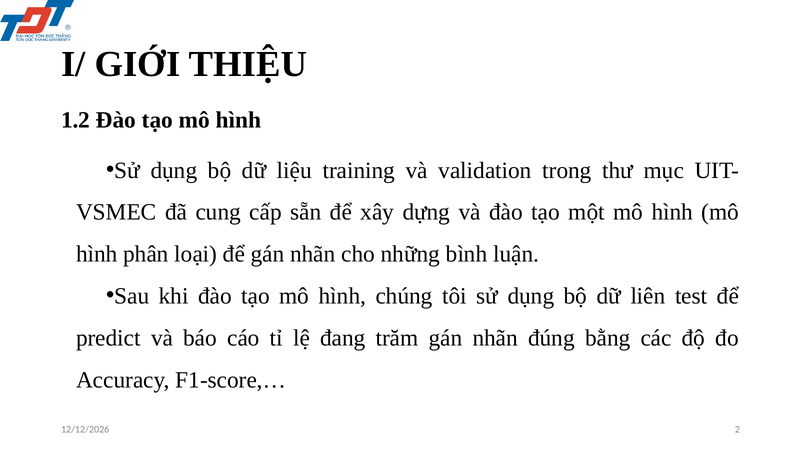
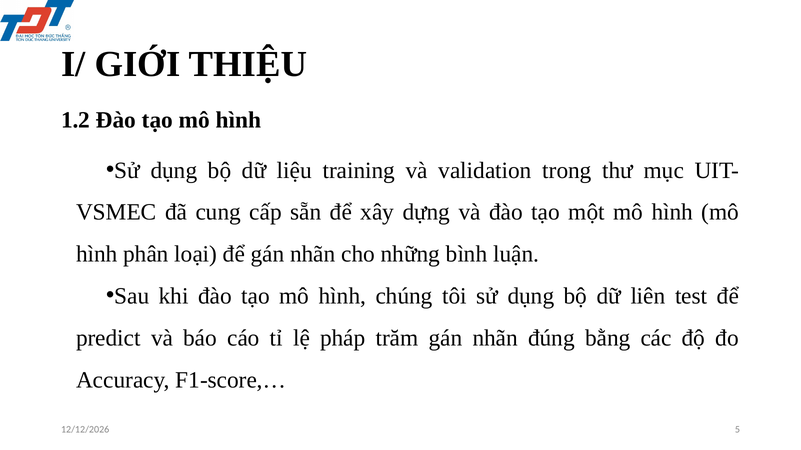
đang: đang -> pháp (343, 338)
2: 2 -> 5 (737, 430)
